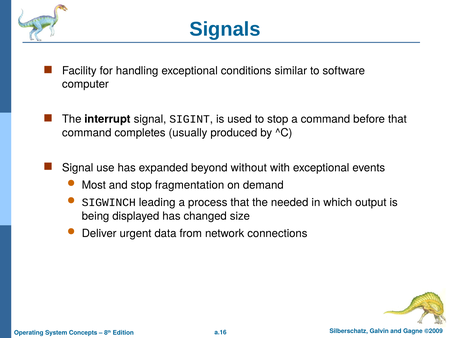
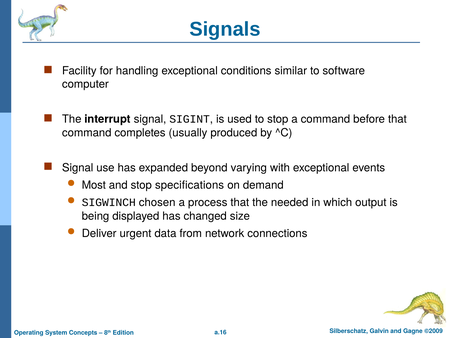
without: without -> varying (249, 167)
fragmentation: fragmentation -> specifications (190, 185)
leading: leading -> chosen (157, 202)
